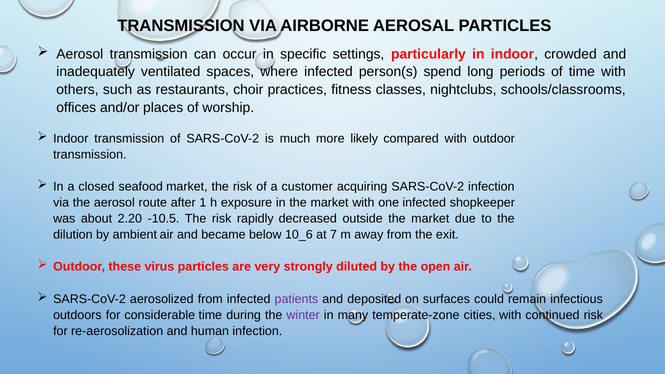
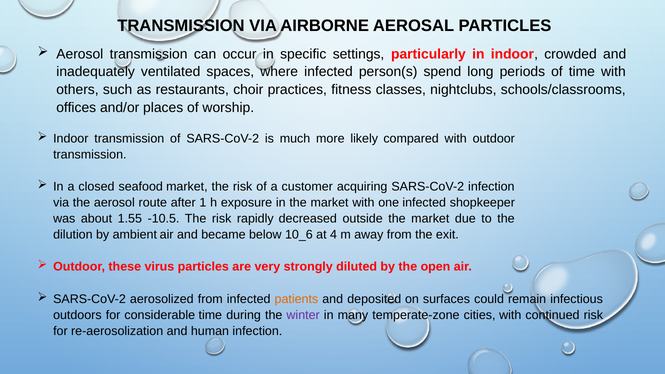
2.20: 2.20 -> 1.55 (130, 219)
7: 7 -> 4 (334, 235)
patients colour: purple -> orange (296, 299)
